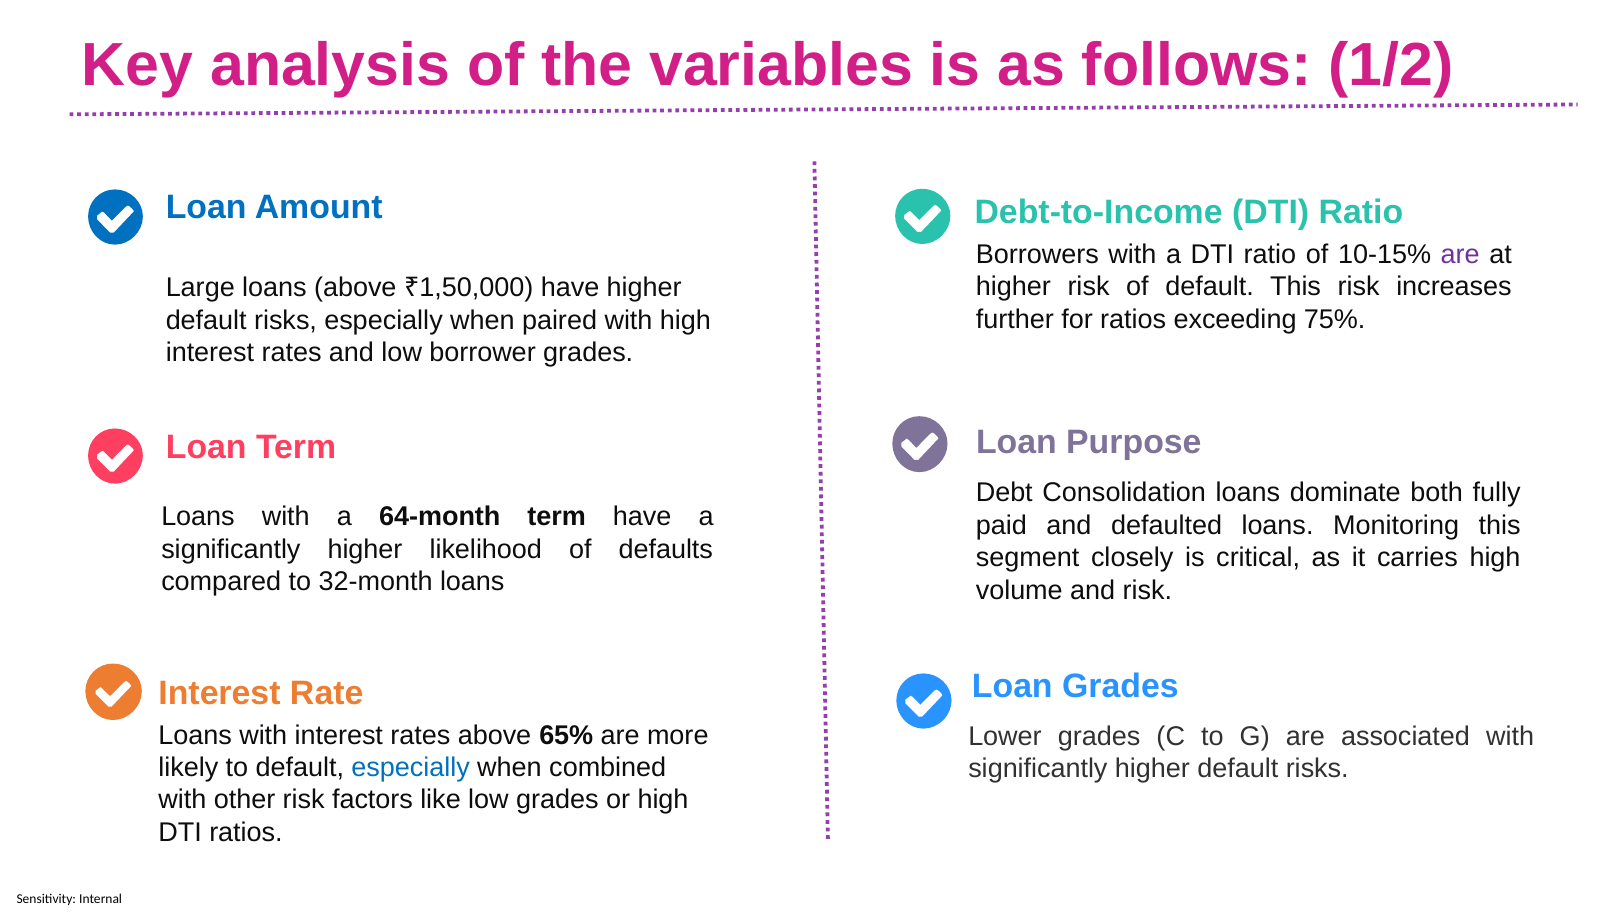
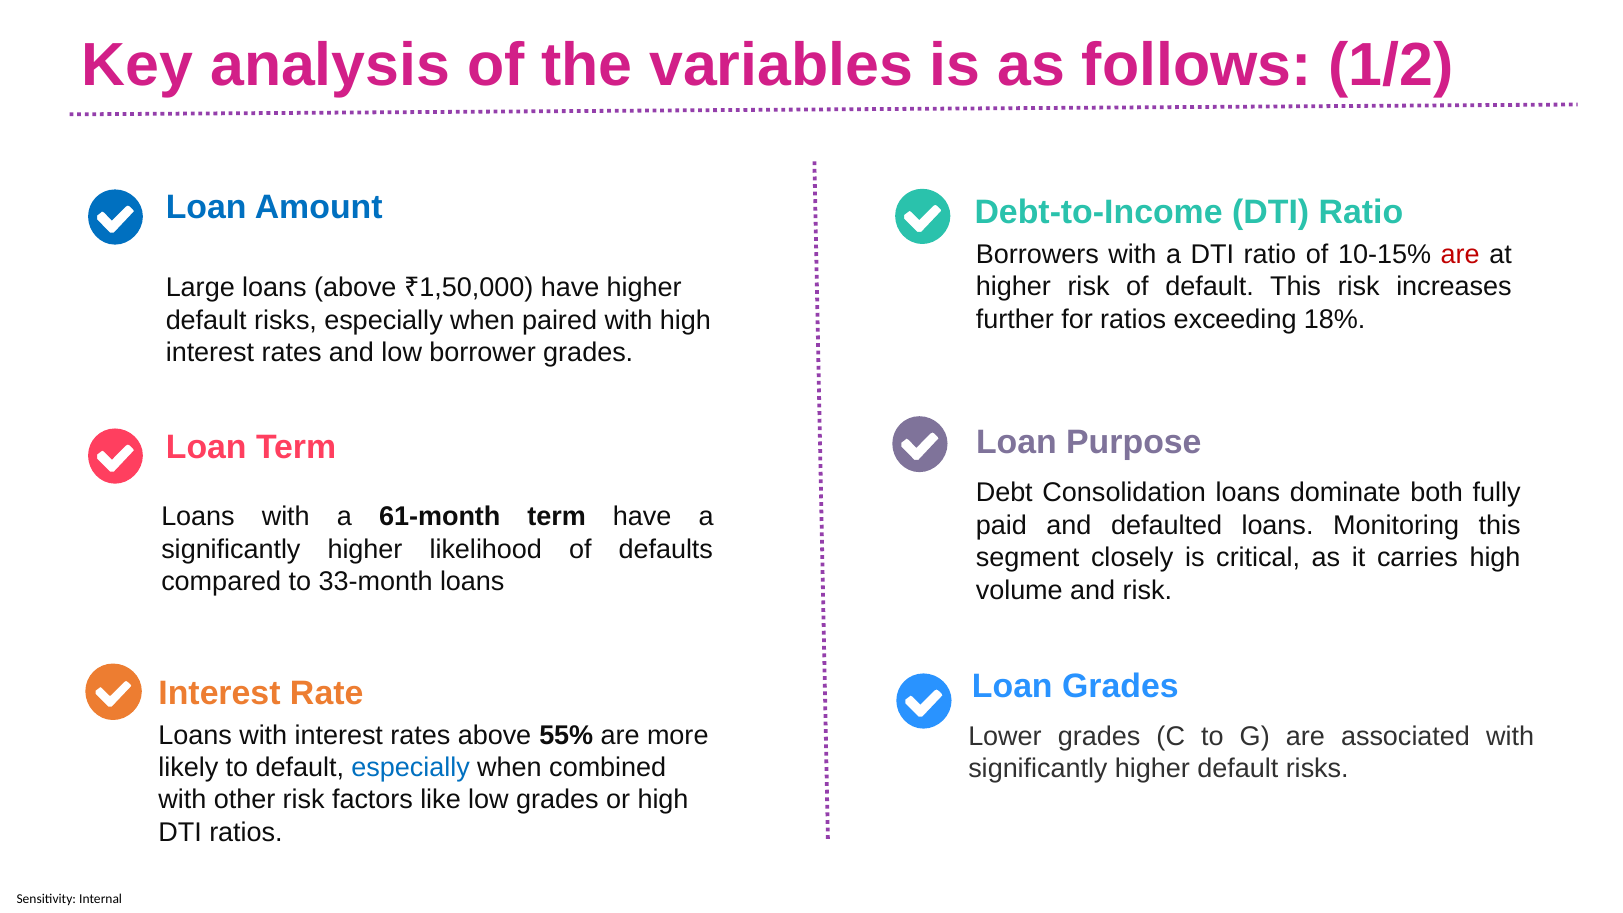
are colour: purple -> red (1460, 254)
75%: 75% -> 18% (1335, 319)
64-month: 64-month -> 61-month (440, 517)
32-month: 32-month -> 33-month (376, 582)
65%: 65% -> 55% (566, 735)
